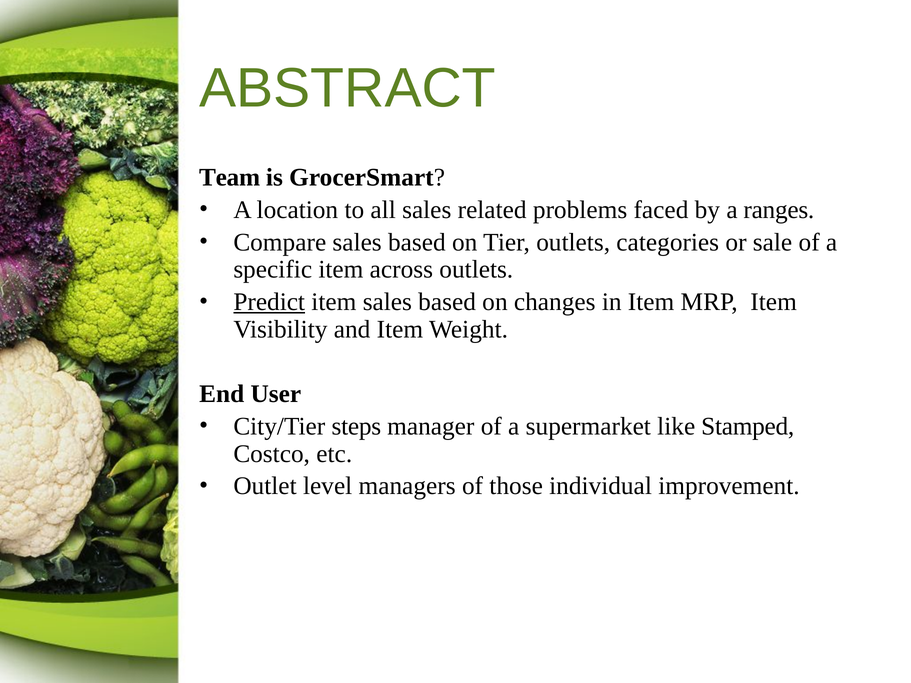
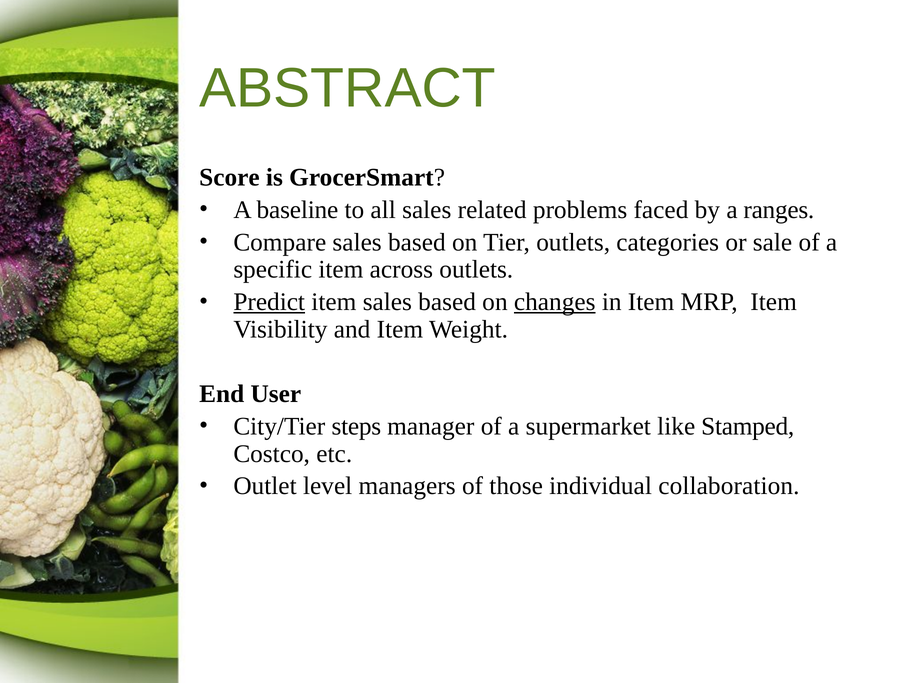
Team: Team -> Score (229, 178)
location: location -> baseline (297, 210)
changes underline: none -> present (555, 302)
improvement: improvement -> collaboration (729, 486)
